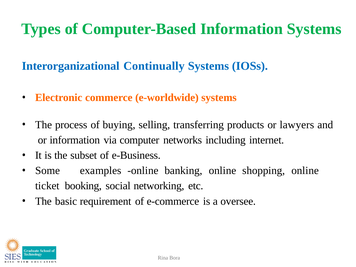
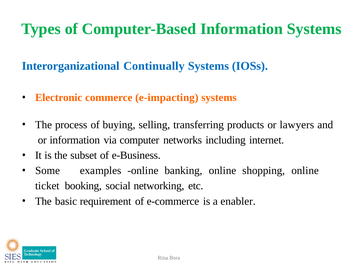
e-worldwide: e-worldwide -> e-impacting (167, 98)
oversee: oversee -> enabler (238, 201)
